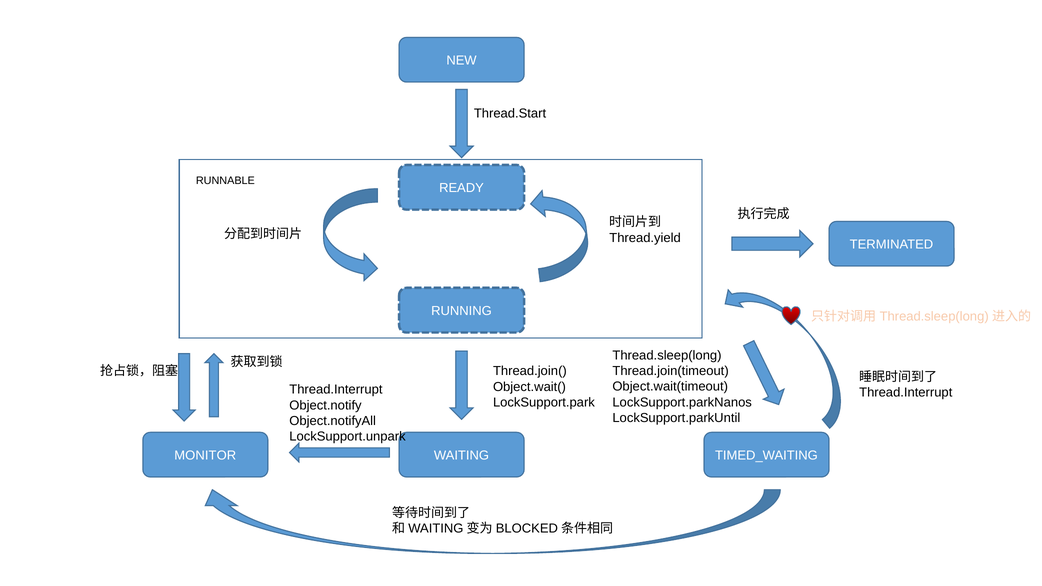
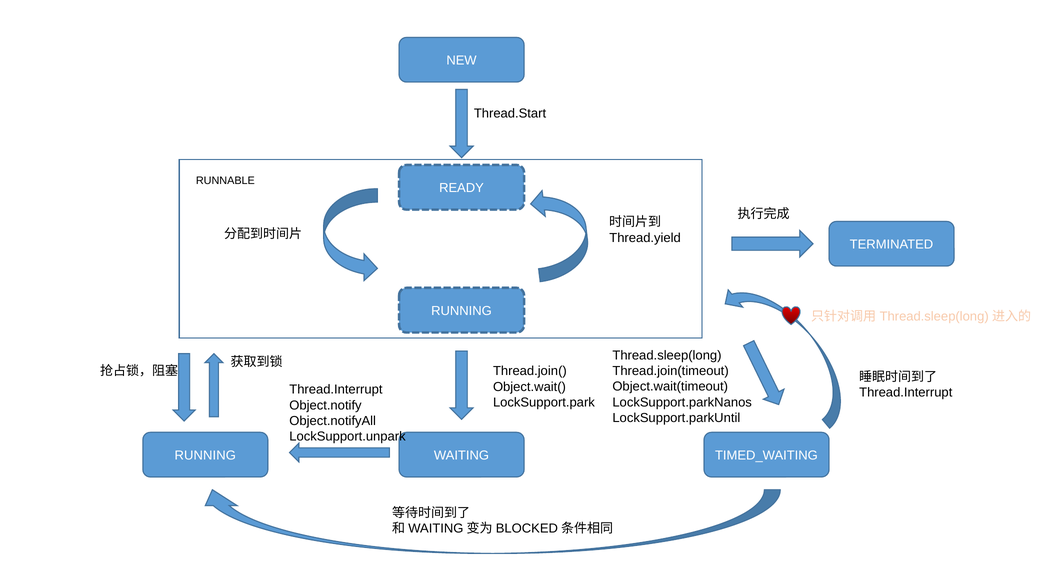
MONITOR: MONITOR -> RUNNING (205, 456)
